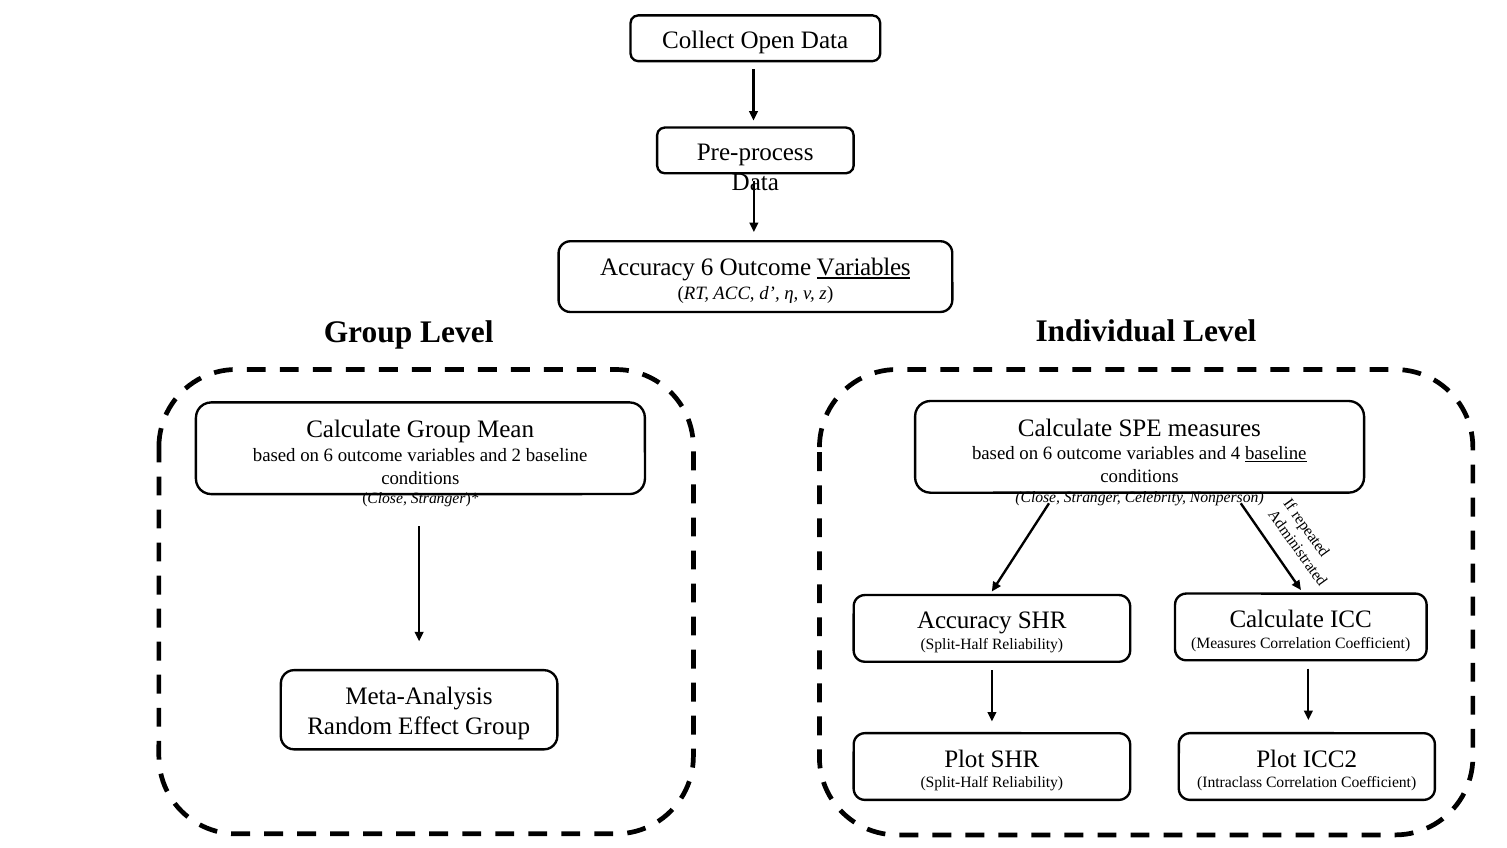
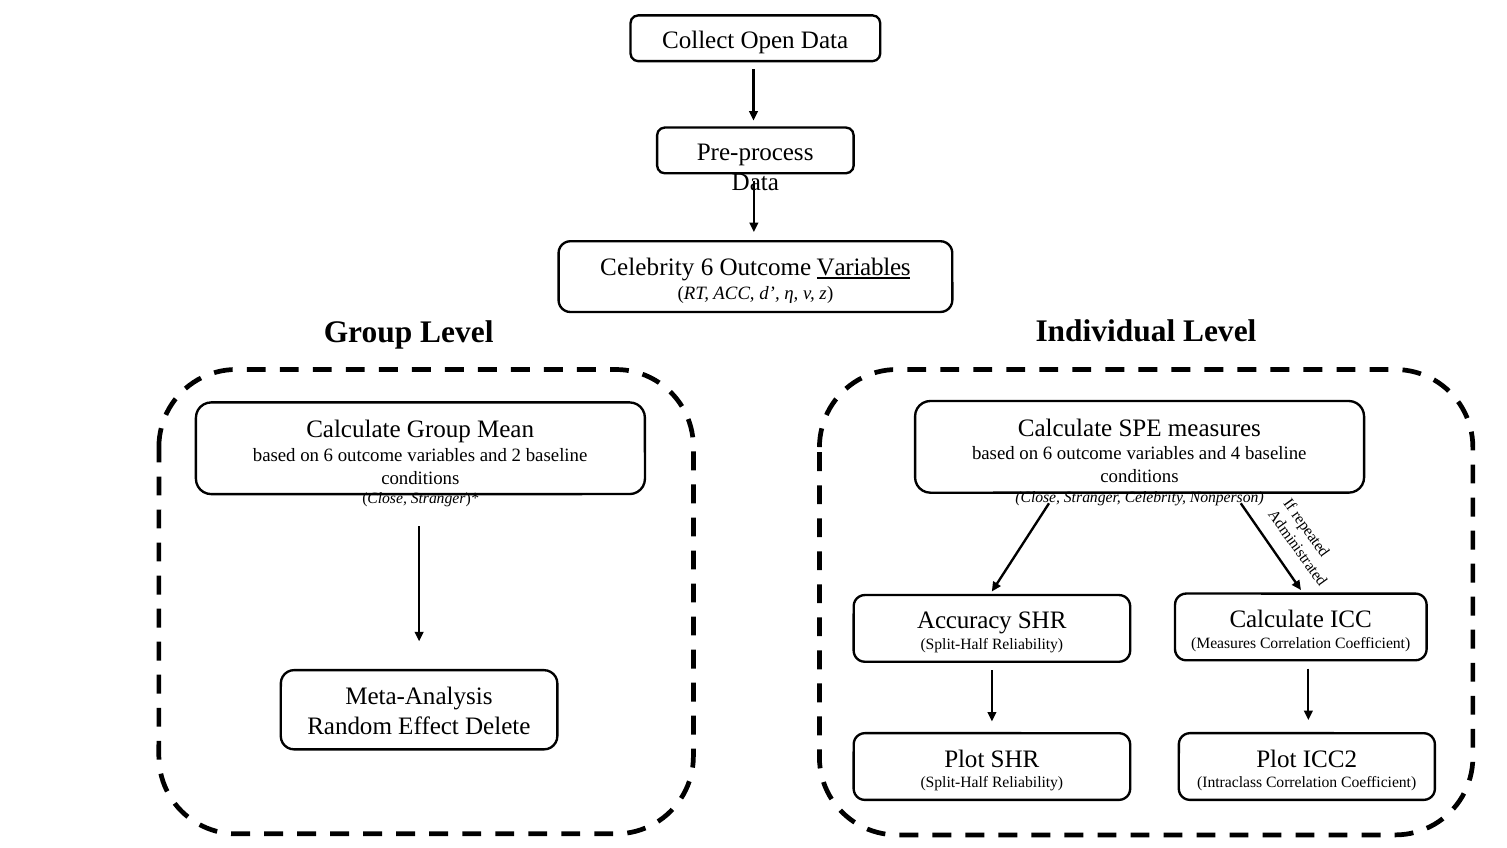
Accuracy: Accuracy -> Celebrity (647, 267)
baseline underline: present -> none (1276, 454)
Effect Group: Group -> Delete (498, 726)
